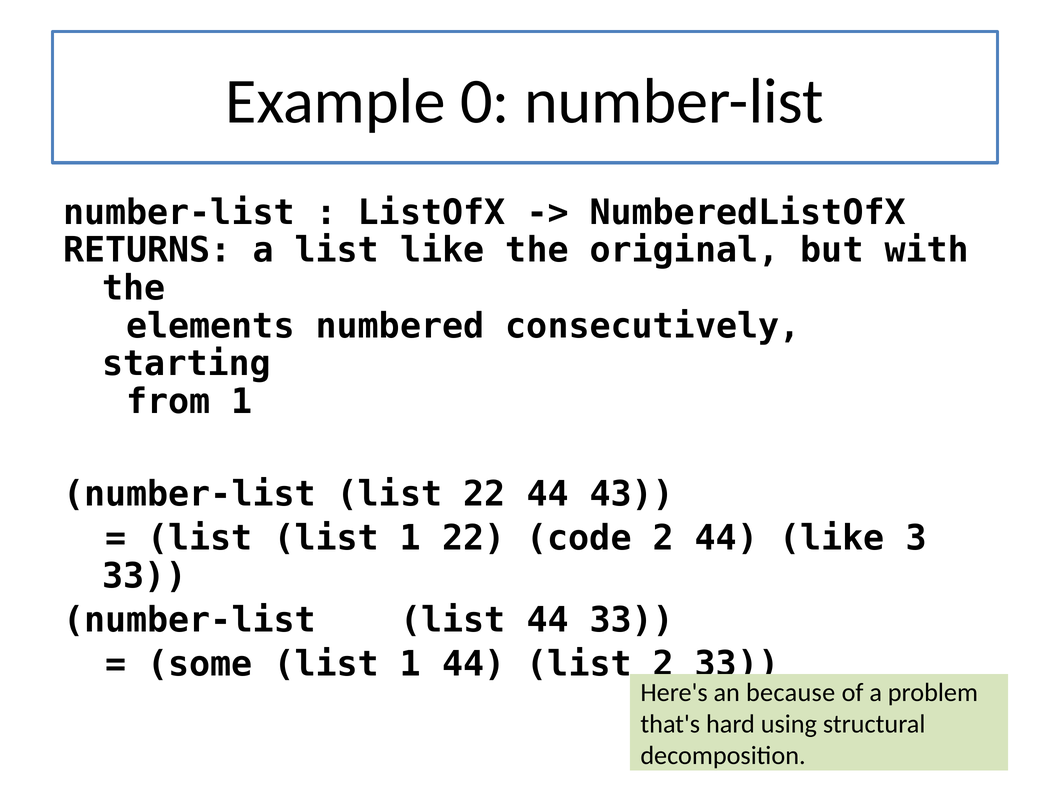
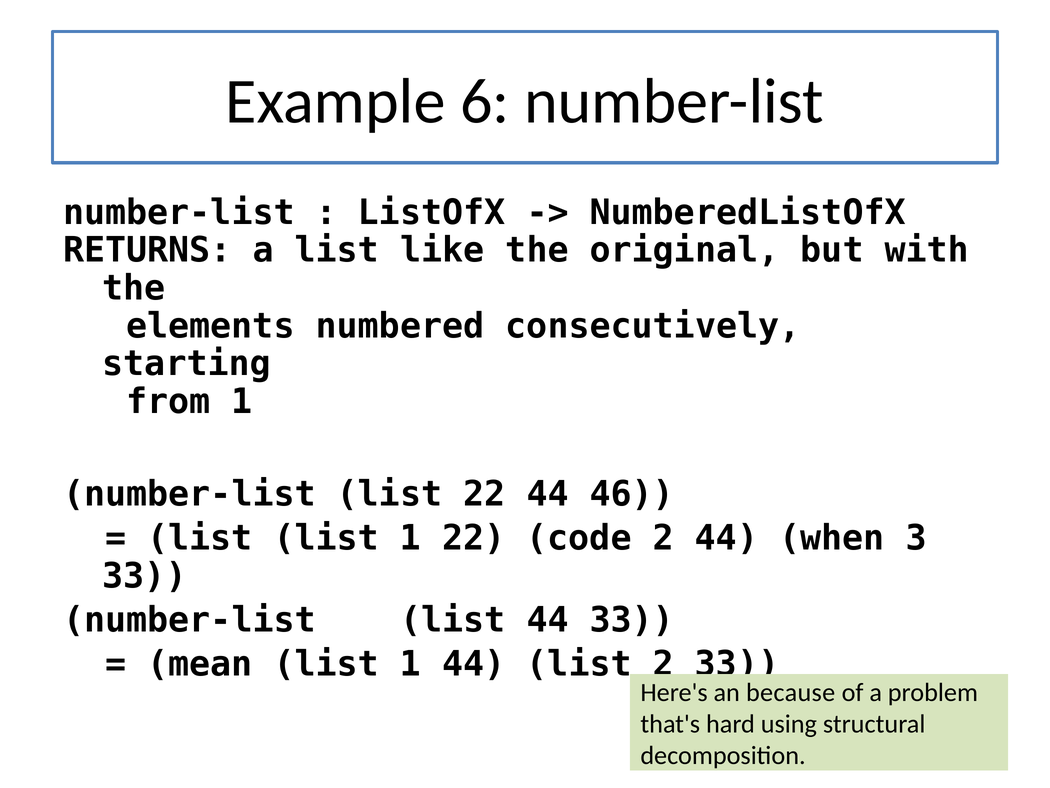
Example 0: 0 -> 6 (485, 102)
43: 43 -> 46 (632, 494)
44 like: like -> when (832, 538)
some: some -> mean (200, 664)
